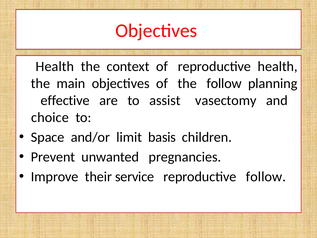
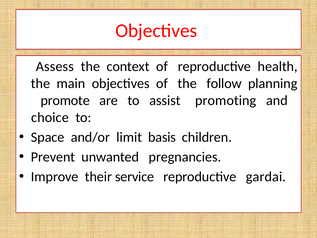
Health: Health -> Assess (55, 67)
effective: effective -> promote (65, 100)
vasectomy: vasectomy -> promoting (226, 100)
reproductive follow: follow -> gardai (266, 176)
